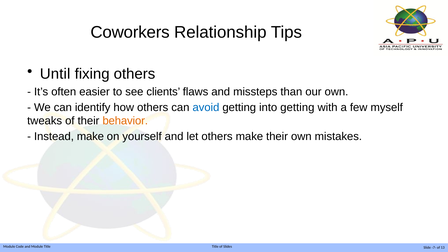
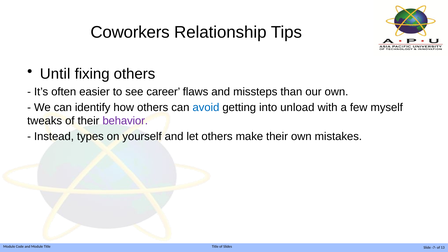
clients: clients -> career (163, 92)
into getting: getting -> unload (297, 107)
behavior colour: orange -> purple (125, 121)
Instead make: make -> types (90, 136)
